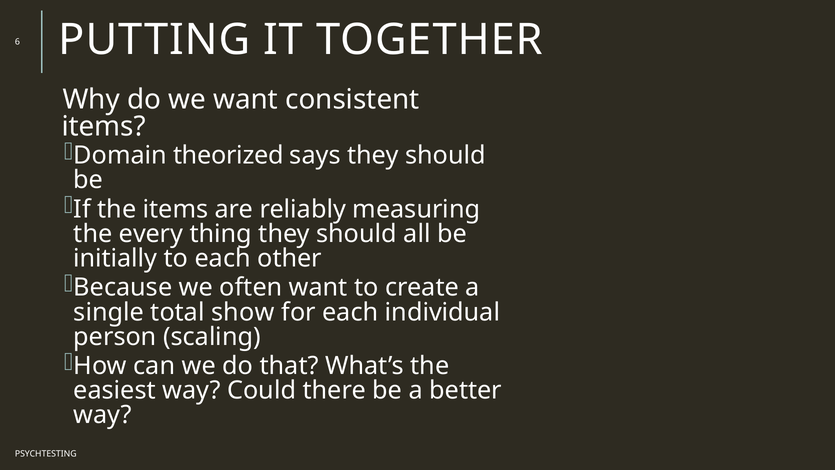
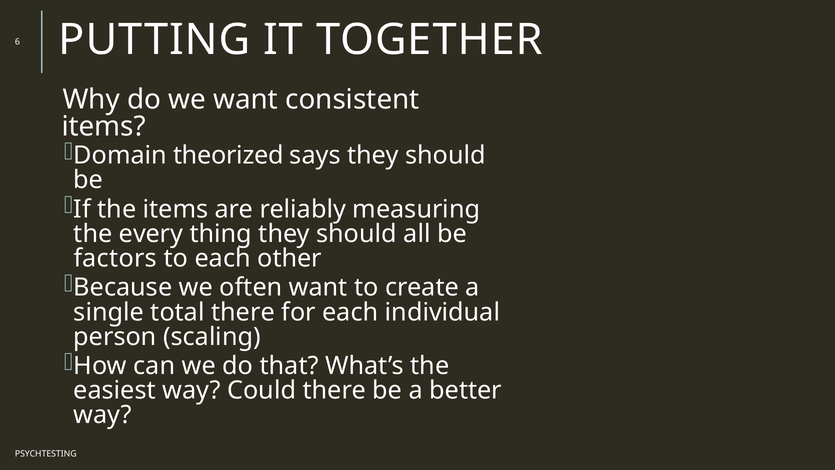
initially: initially -> factors (115, 258)
total show: show -> there (243, 312)
